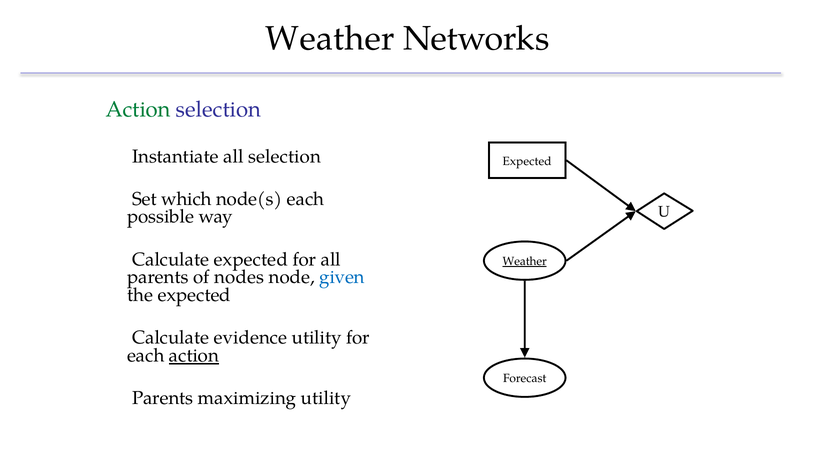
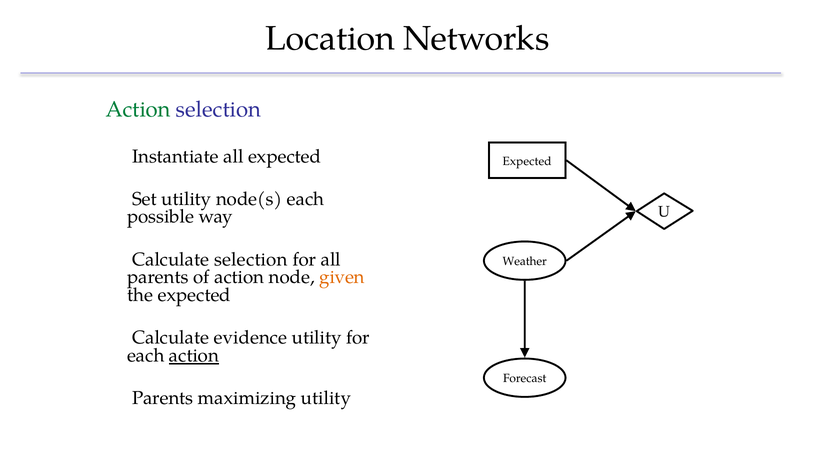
Weather: Weather -> Location (330, 39)
all selection: selection -> expected (285, 156)
Set which: which -> utility (186, 199)
Calculate expected: expected -> selection (251, 260)
Weather underline: present -> none (525, 262)
of nodes: nodes -> action (239, 278)
given colour: blue -> orange (342, 278)
